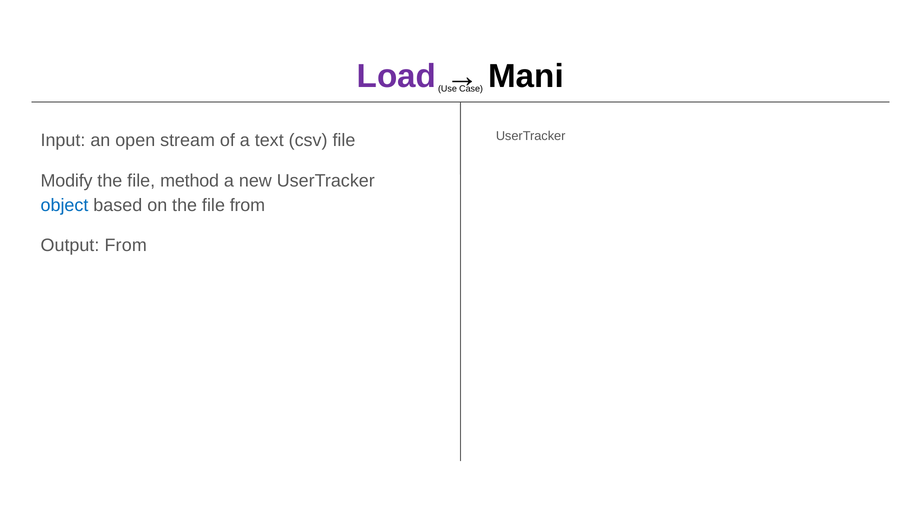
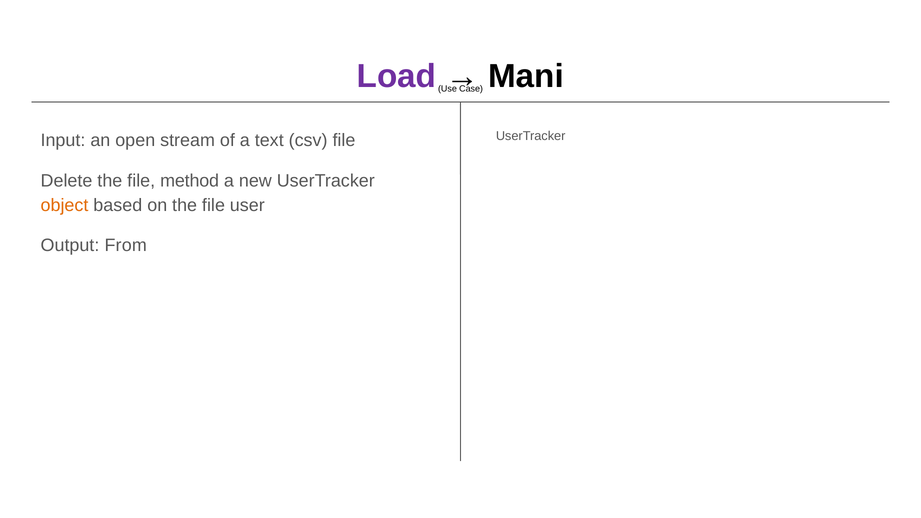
Modify: Modify -> Delete (66, 181)
object colour: blue -> orange (64, 205)
file from: from -> user (247, 205)
